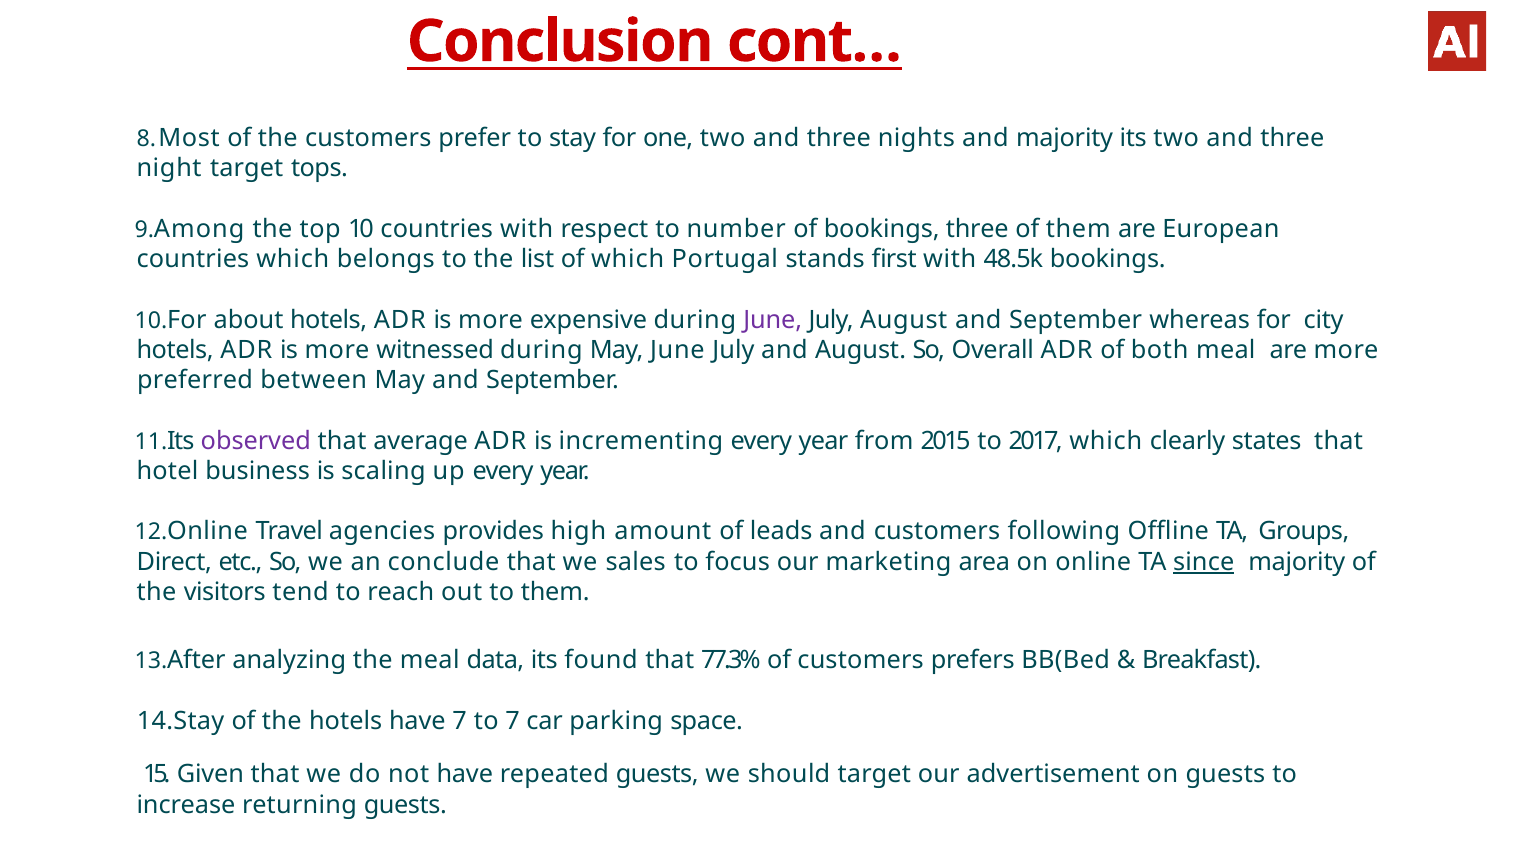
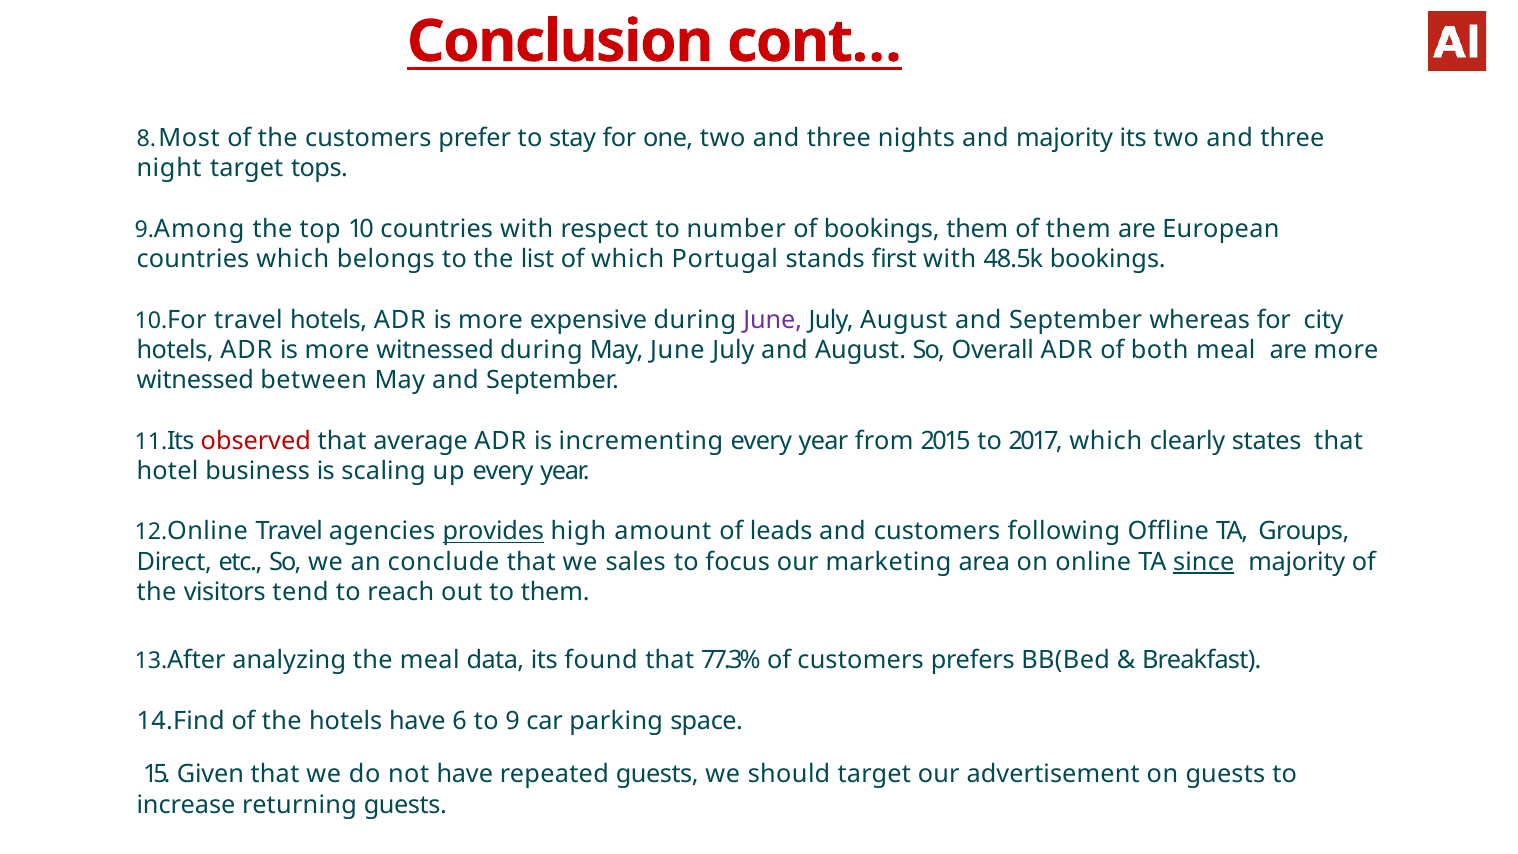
bookings three: three -> them (977, 229)
about: about -> travel (248, 320)
preferred: preferred -> witnessed (195, 380)
observed colour: purple -> red (256, 441)
provides underline: none -> present (493, 532)
14.Stay: 14.Stay -> 14.Find (181, 721)
have 7: 7 -> 6 (460, 721)
to 7: 7 -> 9 (513, 721)
